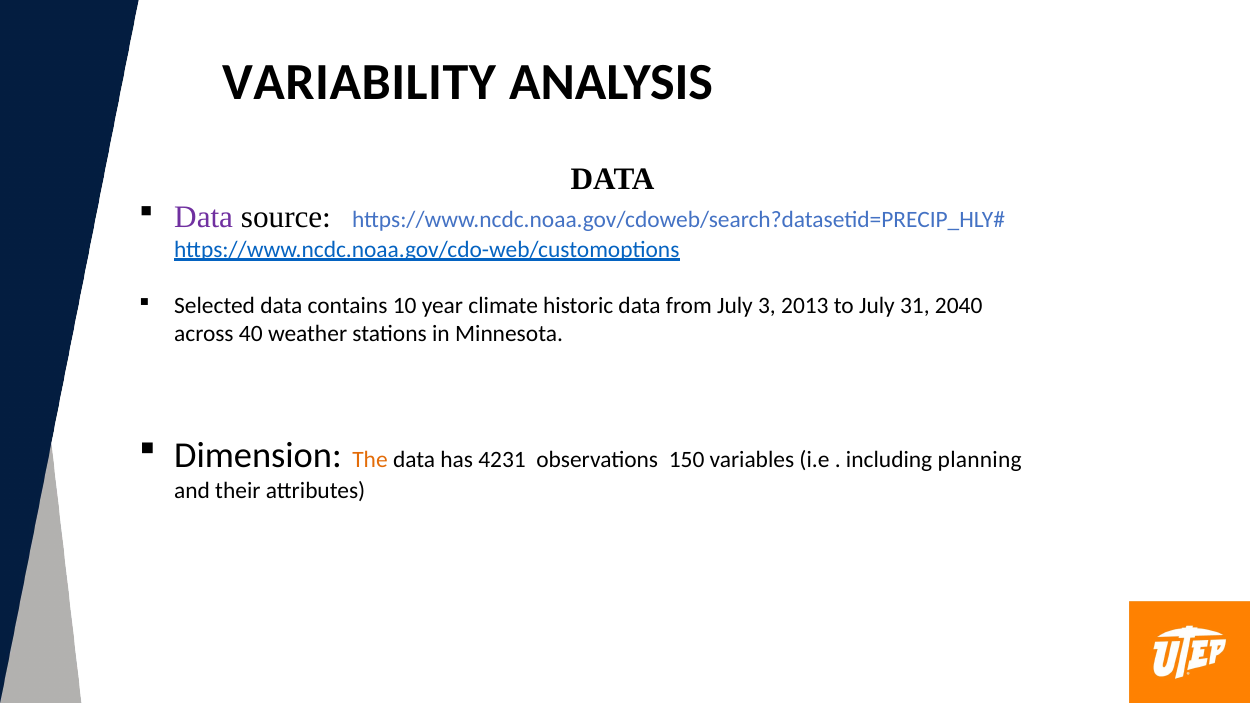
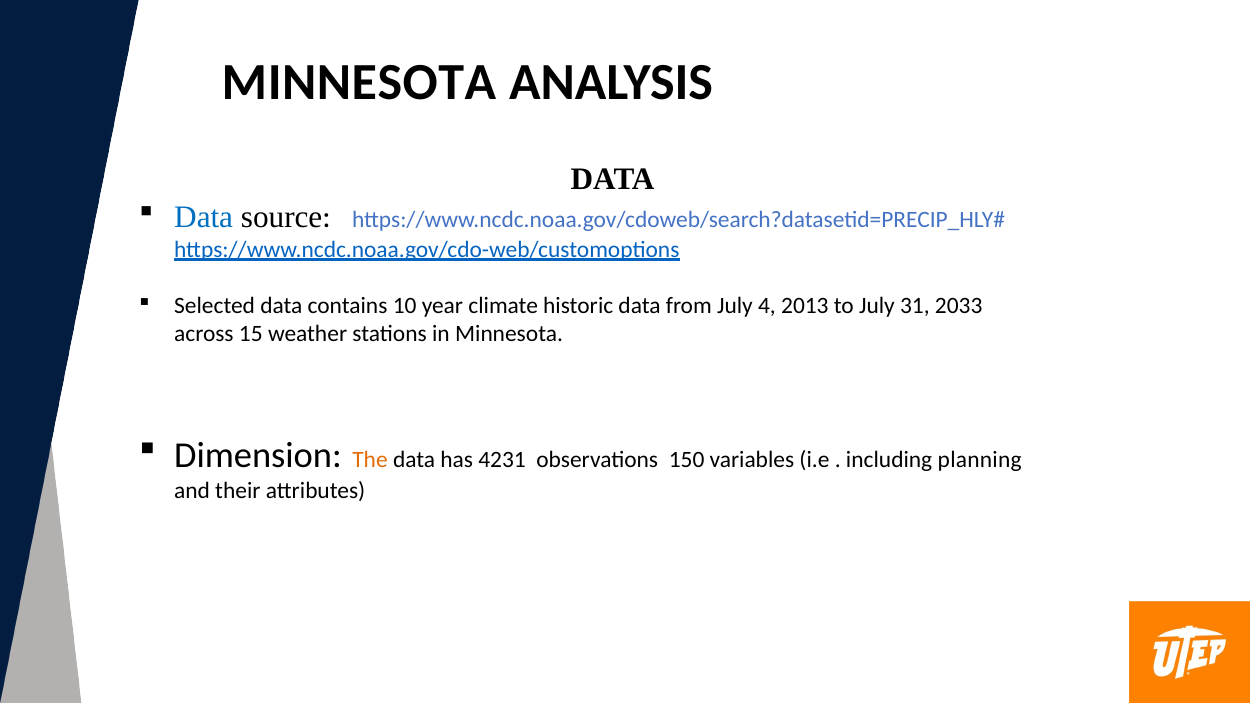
VARIABILITY: VARIABILITY -> MINNESOTA (359, 82)
Data colour: purple -> blue (204, 217)
3: 3 -> 4 (767, 306)
2040: 2040 -> 2033 (959, 306)
40: 40 -> 15 (251, 334)
